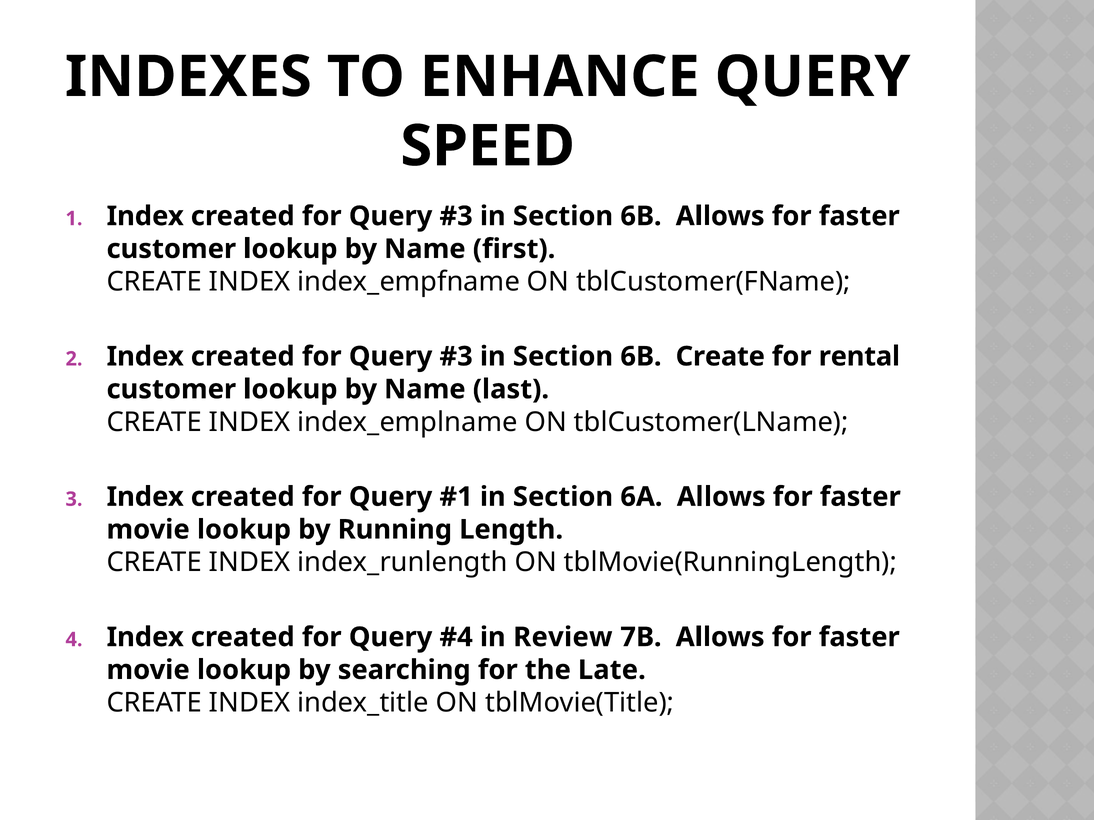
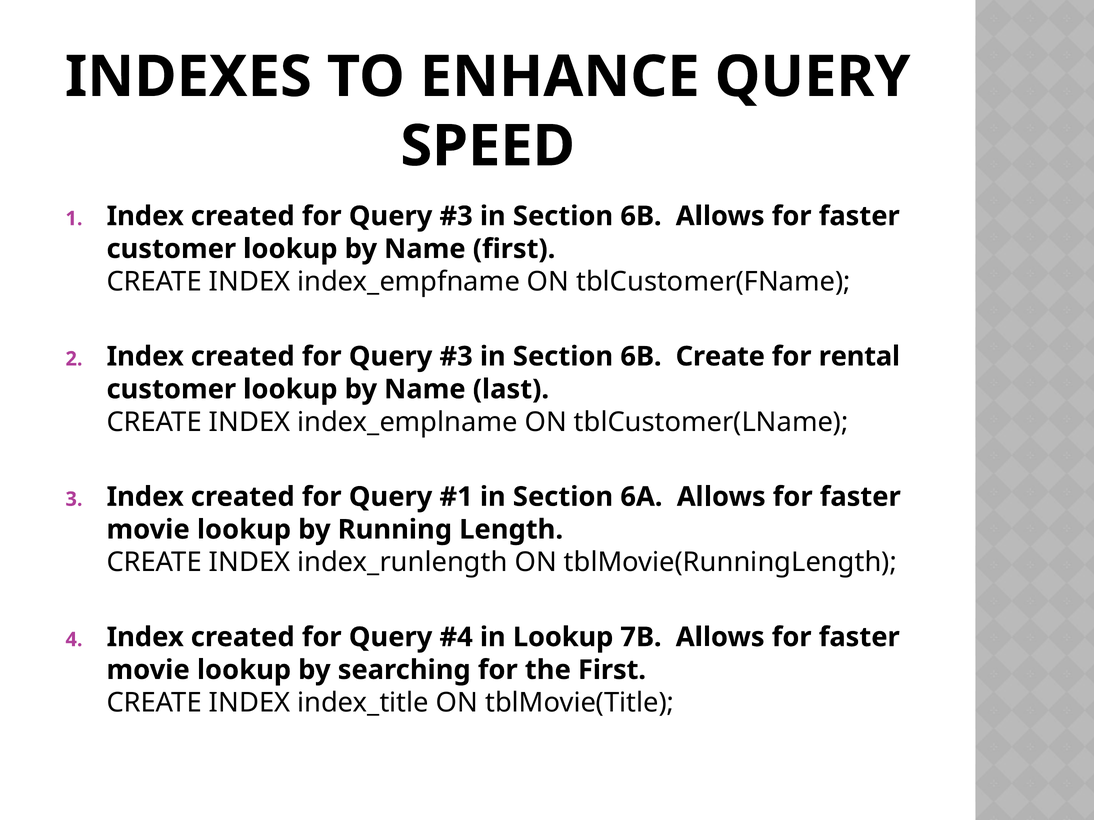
in Review: Review -> Lookup (563, 638)
the Late: Late -> First (612, 670)
